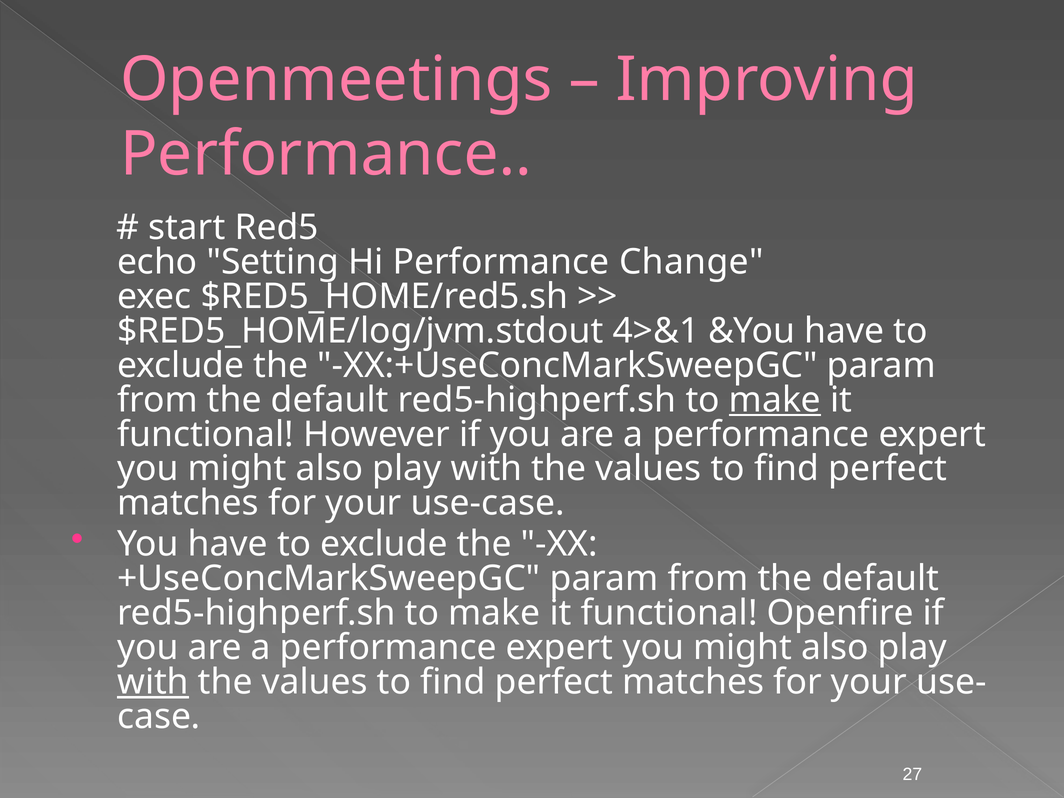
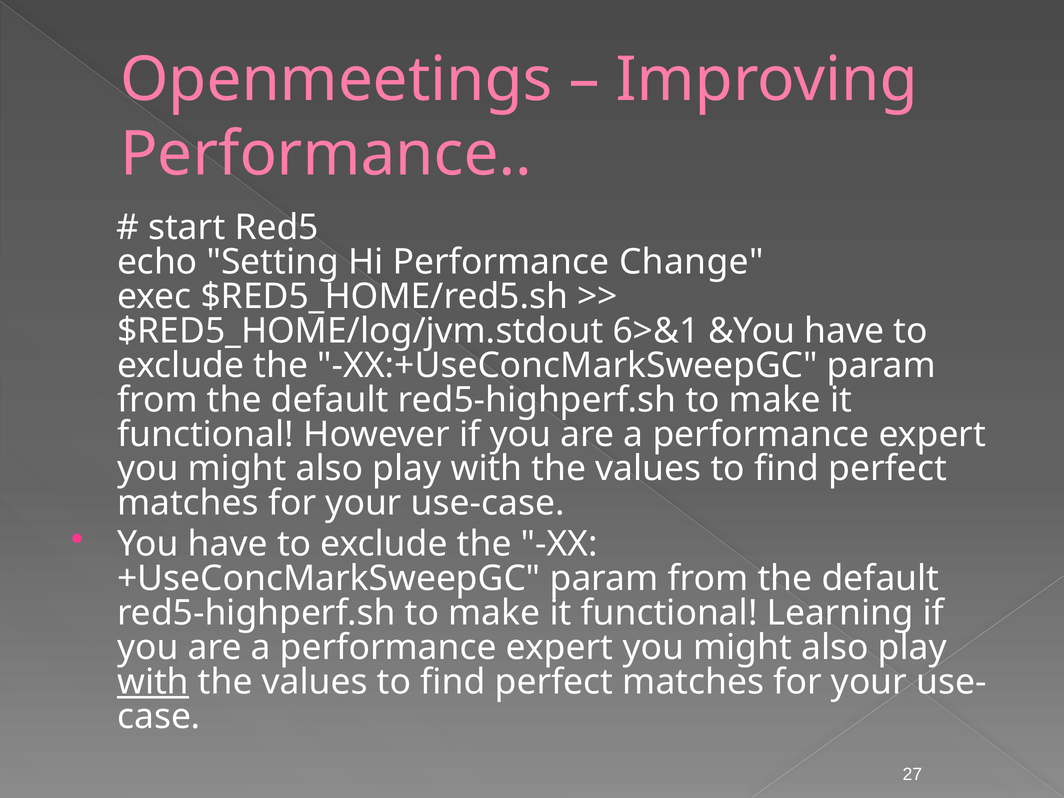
4>&1: 4>&1 -> 6>&1 (656, 331)
make underline: present -> none (775, 400)
Openfire: Openfire -> Learning (840, 613)
